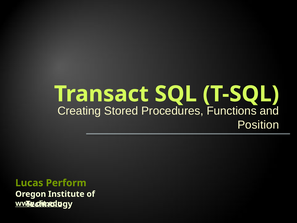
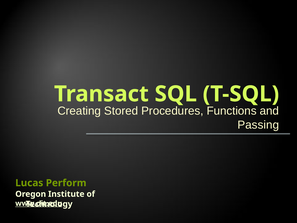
Position: Position -> Passing (258, 125)
